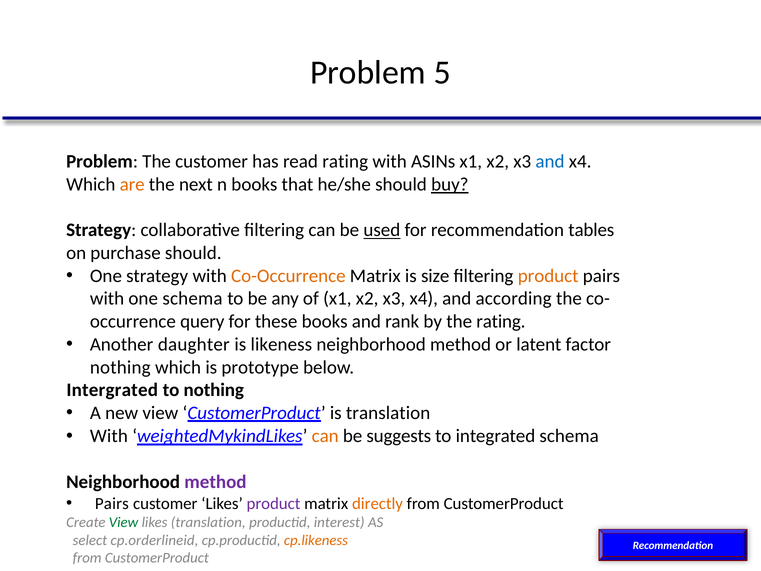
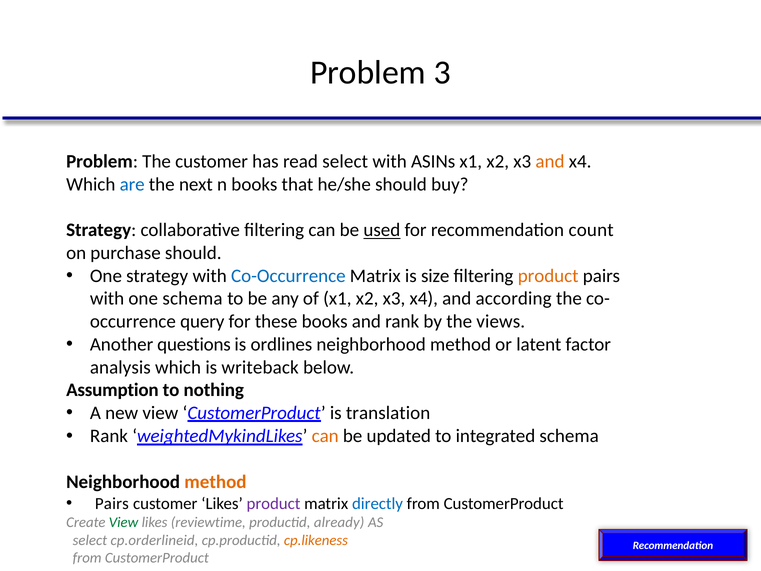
5: 5 -> 3 (442, 73)
read rating: rating -> select (345, 162)
and colour: blue -> orange (550, 162)
are colour: orange -> blue (132, 184)
buy underline: present -> none (450, 184)
tables: tables -> count (591, 230)
Co-Occurrence colour: orange -> blue (288, 276)
the rating: rating -> views (501, 321)
daughter: daughter -> questions (194, 344)
likeness: likeness -> ordlines (281, 344)
nothing: nothing -> analysis (120, 367)
prototype: prototype -> writeback (260, 367)
Intergrated: Intergrated -> Assumption (112, 390)
With: With -> Rank (109, 436)
suggests: suggests -> updated (399, 436)
method colour: purple -> orange (215, 482)
directly colour: orange -> blue (378, 503)
likes translation: translation -> reviewtime (208, 522)
interest: interest -> already (339, 522)
